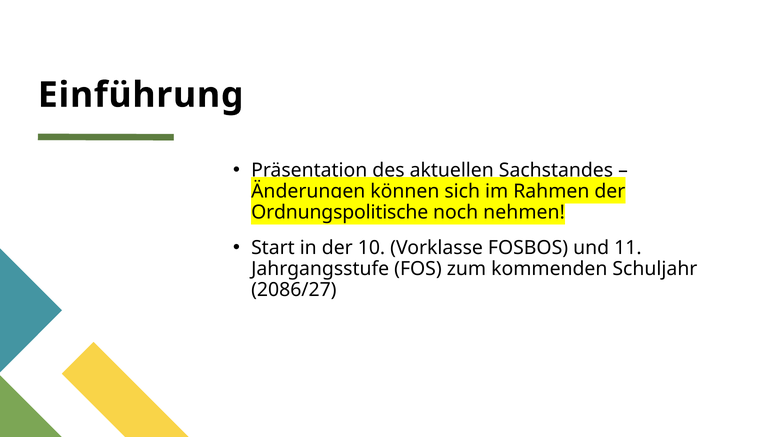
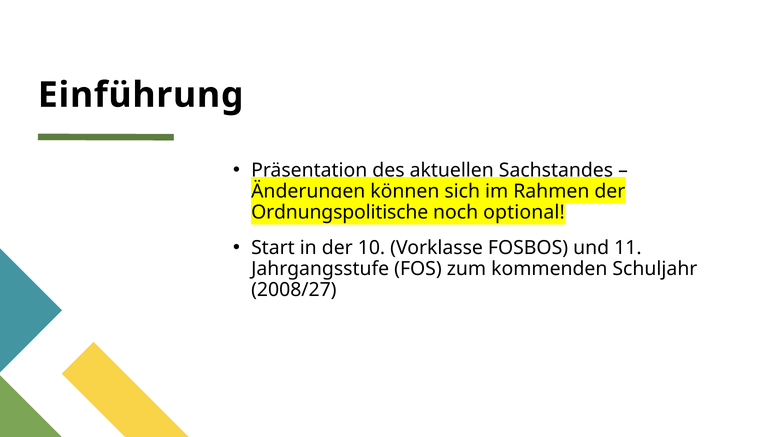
nehmen: nehmen -> optional (524, 212)
2086/27: 2086/27 -> 2008/27 (294, 290)
